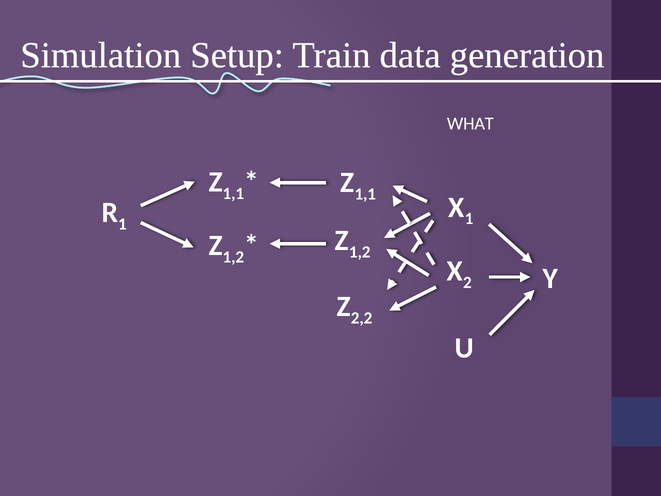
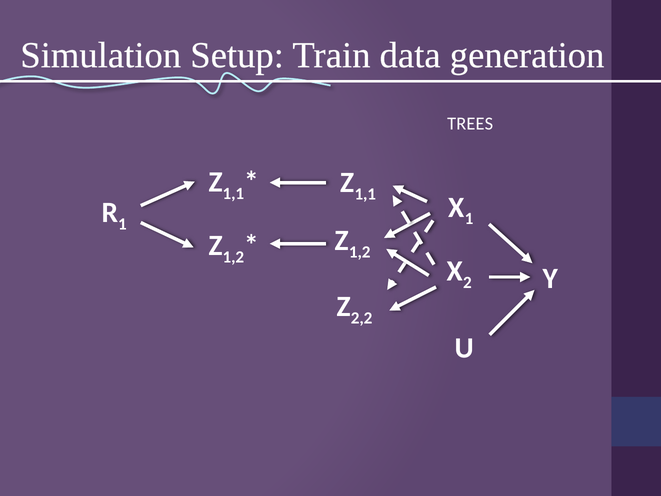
WHAT: WHAT -> TREES (470, 124)
